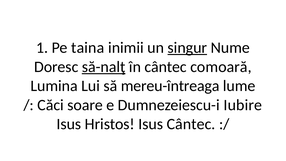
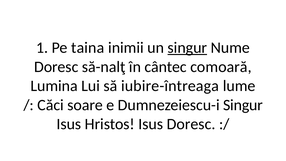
să-nalţ underline: present -> none (104, 67)
mereu-întreaga: mereu-întreaga -> iubire-întreaga (170, 86)
Dumnezeiescu-i Iubire: Iubire -> Singur (243, 105)
Isus Cântec: Cântec -> Doresc (191, 124)
